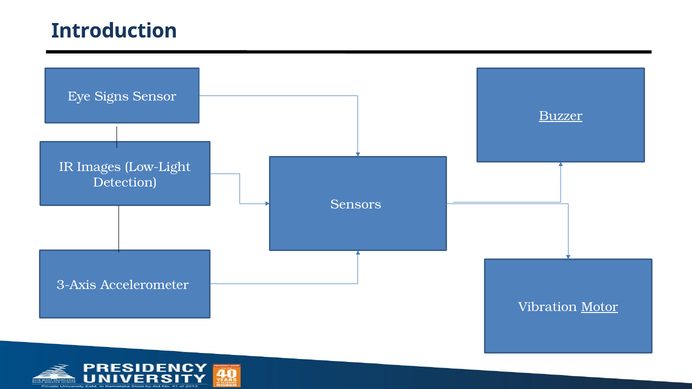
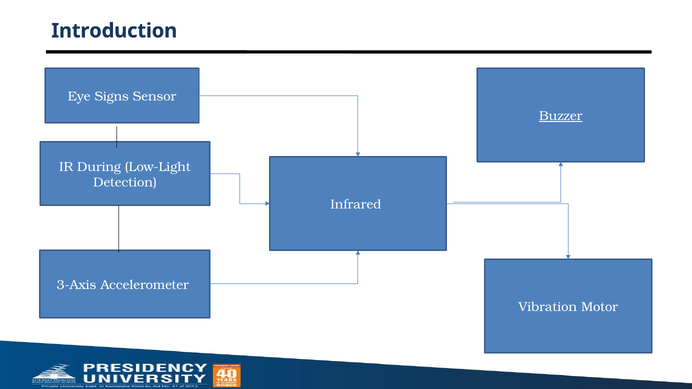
Images: Images -> During (99, 167)
Sensors: Sensors -> Infrared (356, 205)
Motor underline: present -> none (600, 307)
